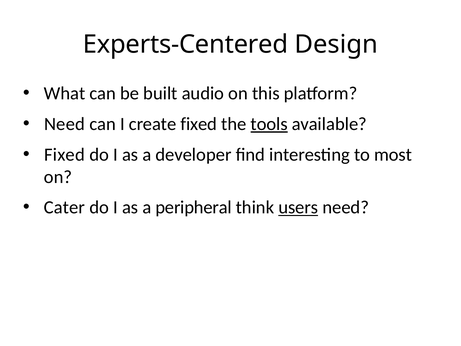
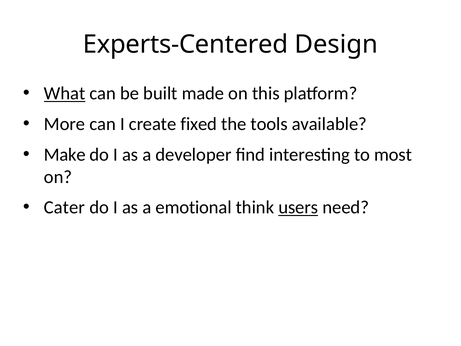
What underline: none -> present (65, 93)
audio: audio -> made (203, 93)
Need: Need -> More (65, 124)
tools underline: present -> none (269, 124)
Fixed: Fixed -> Make (65, 154)
peripheral: peripheral -> emotional (194, 207)
